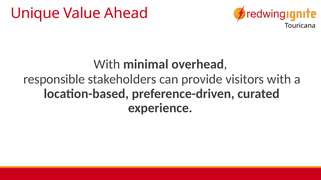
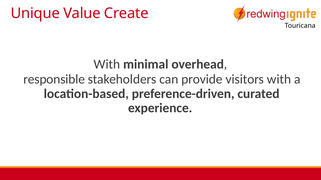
Ahead: Ahead -> Create (126, 13)
